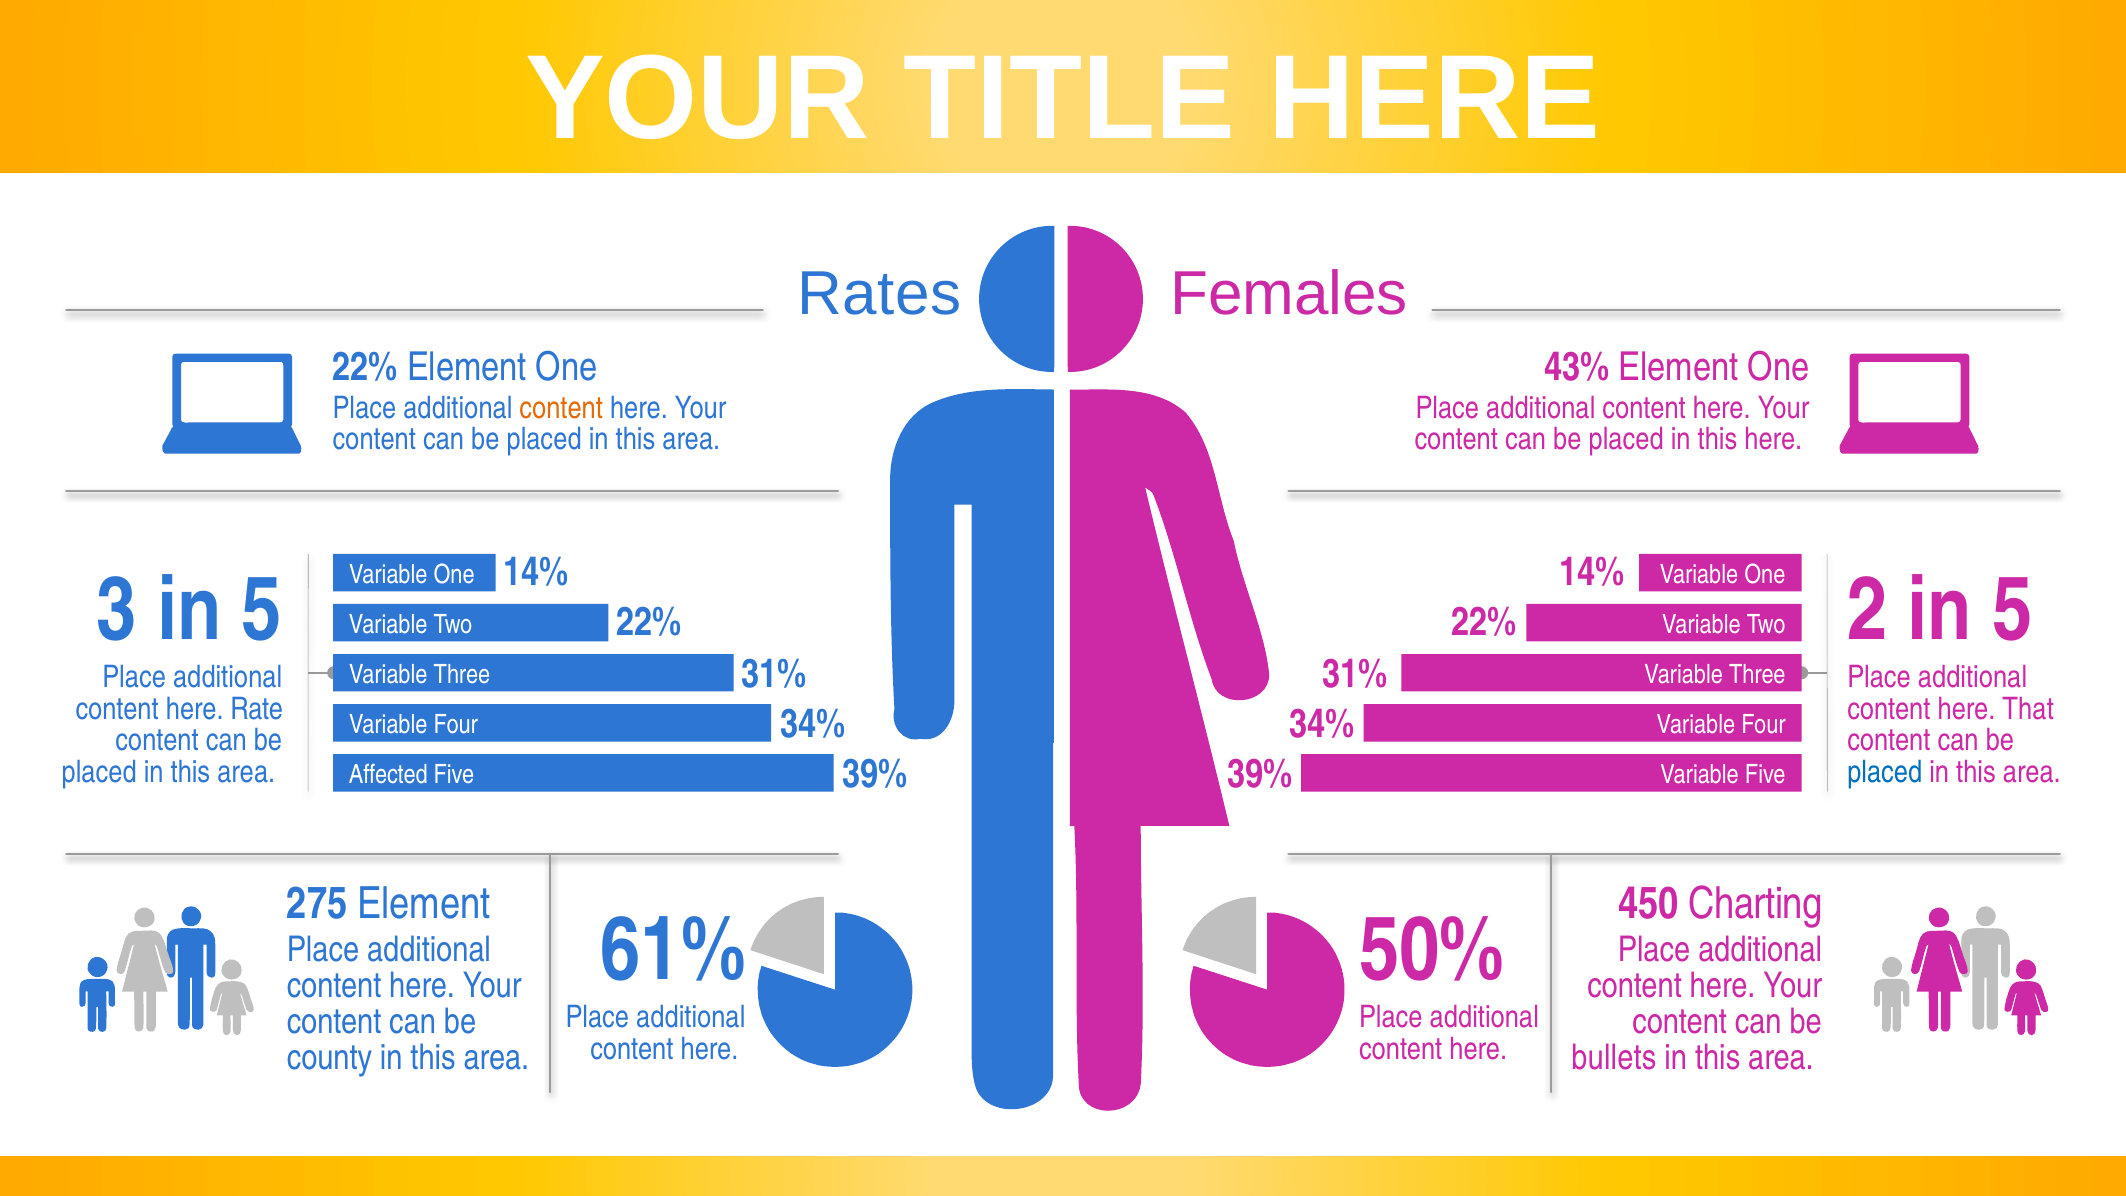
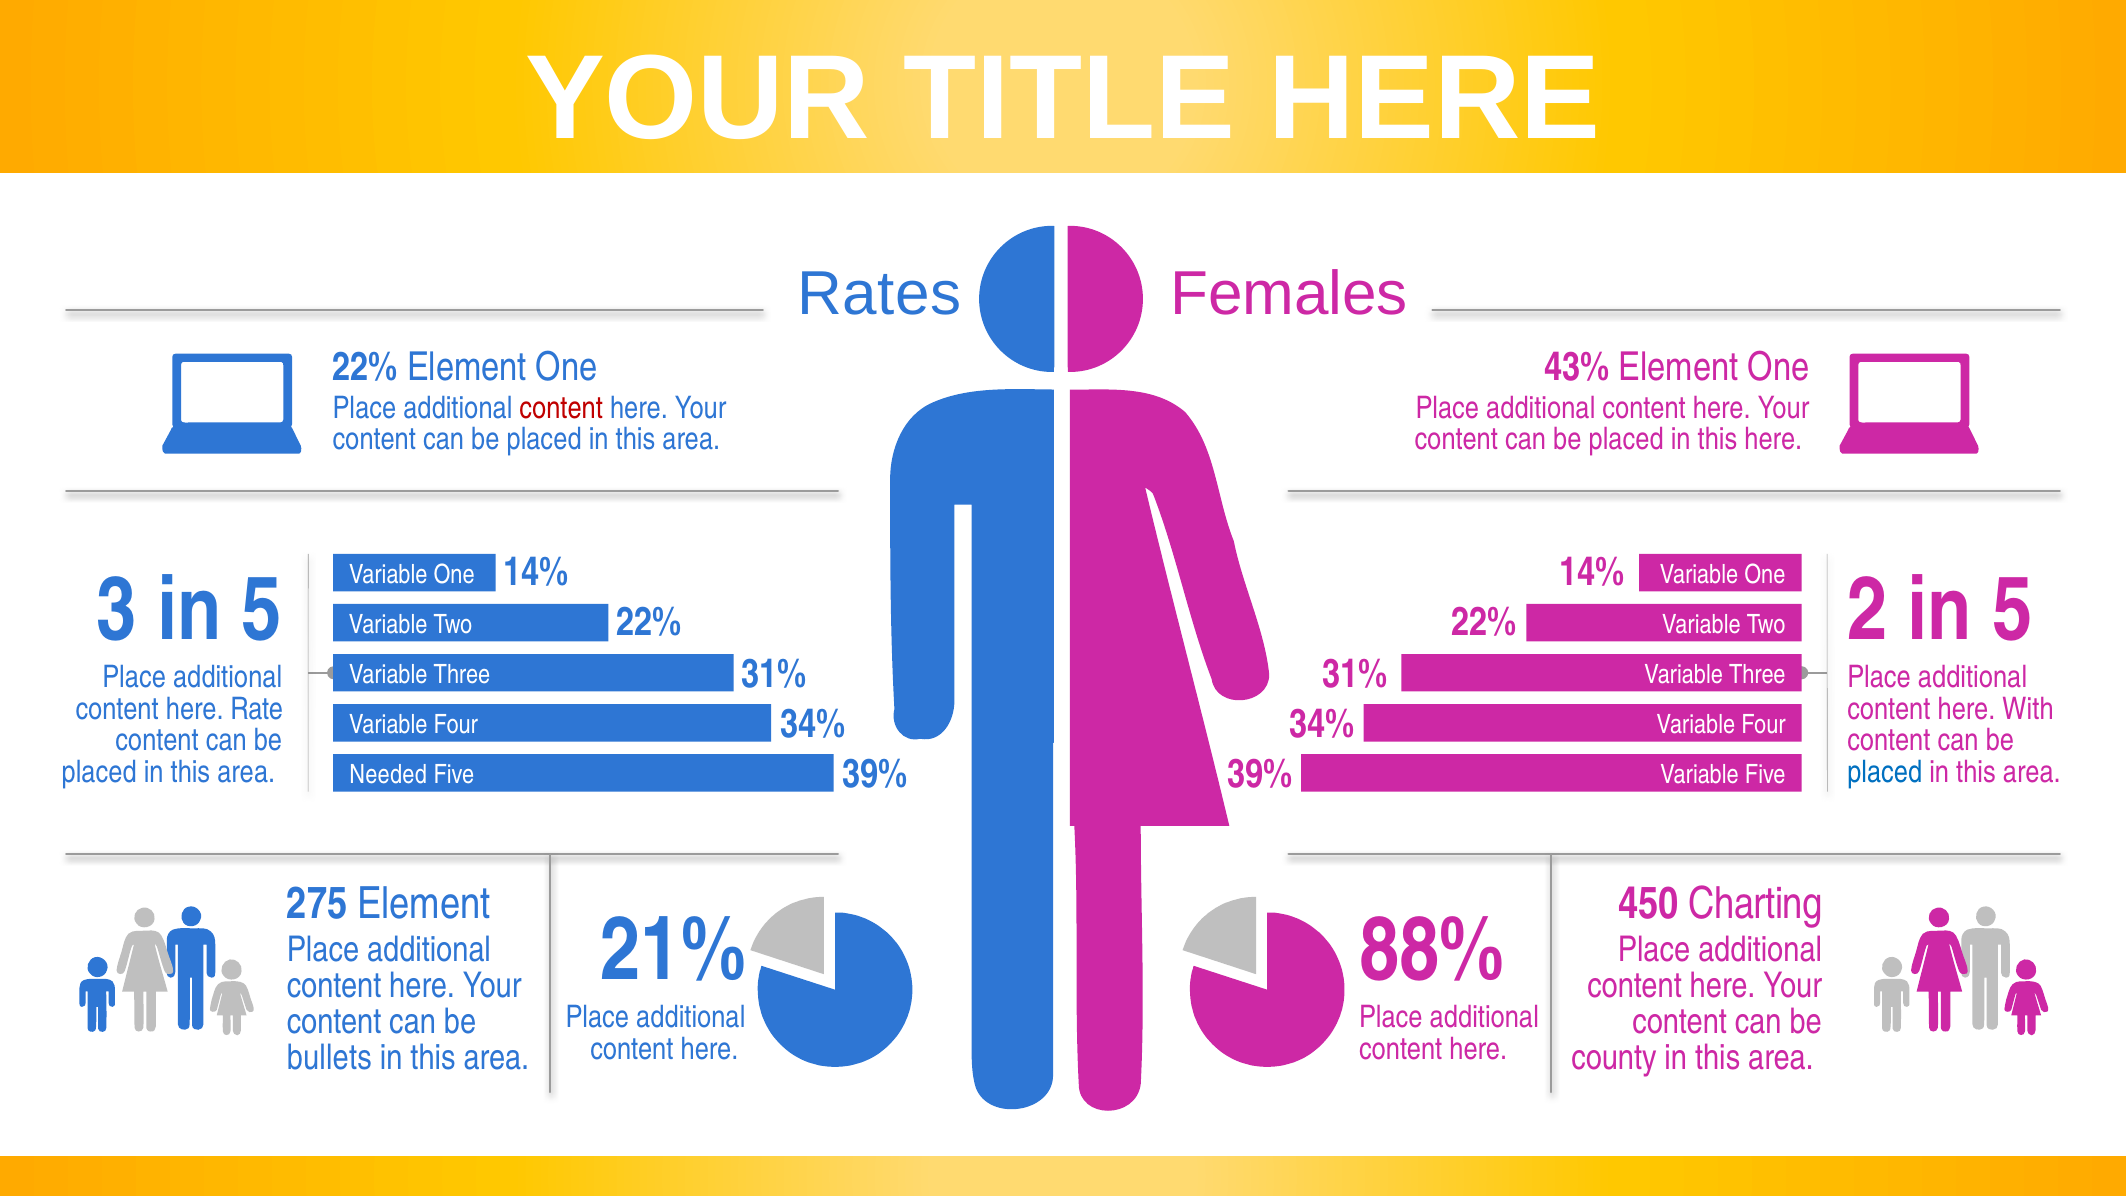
content colour: orange -> red (561, 408)
That: That -> With (2028, 709)
Affected: Affected -> Needed (388, 775)
61%: 61% -> 21% (673, 951)
50%: 50% -> 88% (1432, 951)
county: county -> bullets (329, 1058)
bullets: bullets -> county (1614, 1058)
